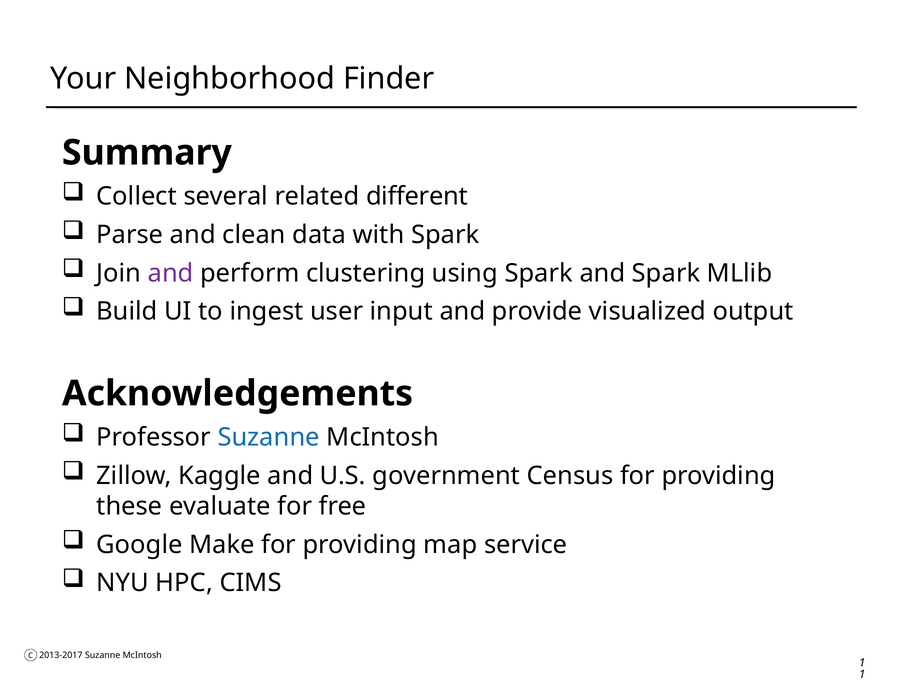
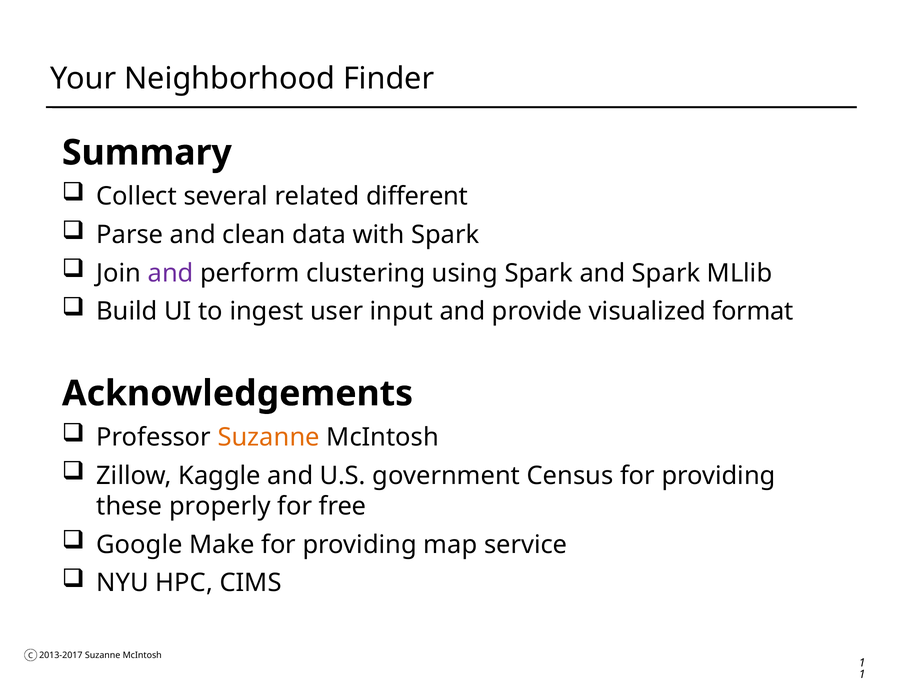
output: output -> format (753, 311)
Suzanne colour: blue -> orange (269, 437)
evaluate: evaluate -> properly (220, 506)
